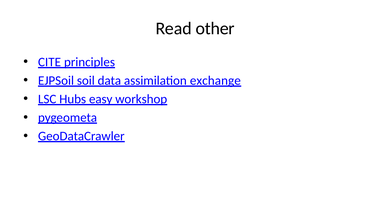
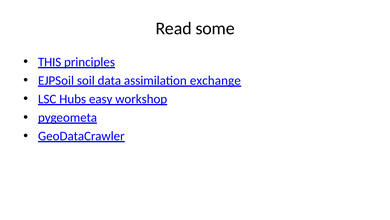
other: other -> some (215, 28)
CITE: CITE -> THIS (50, 62)
